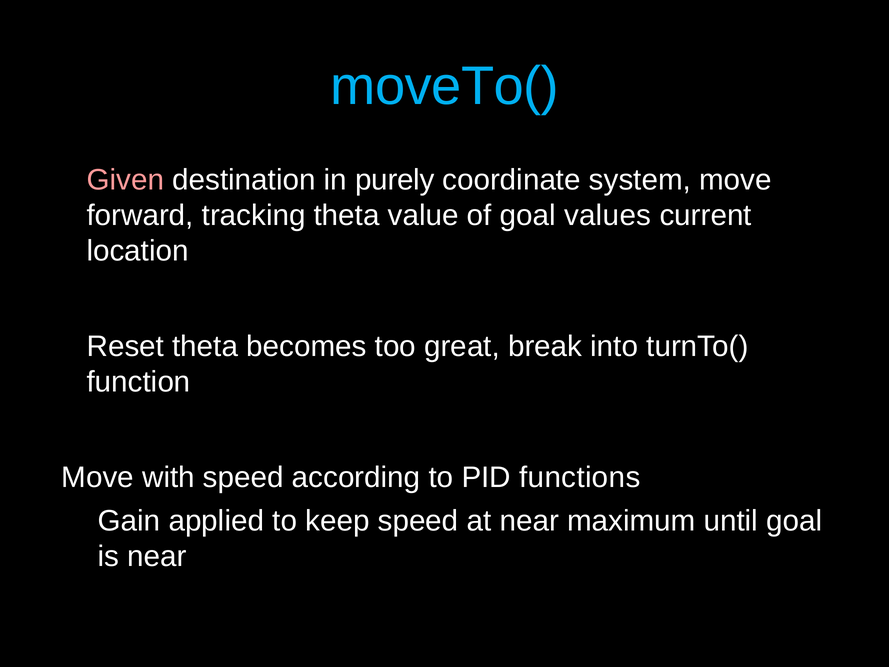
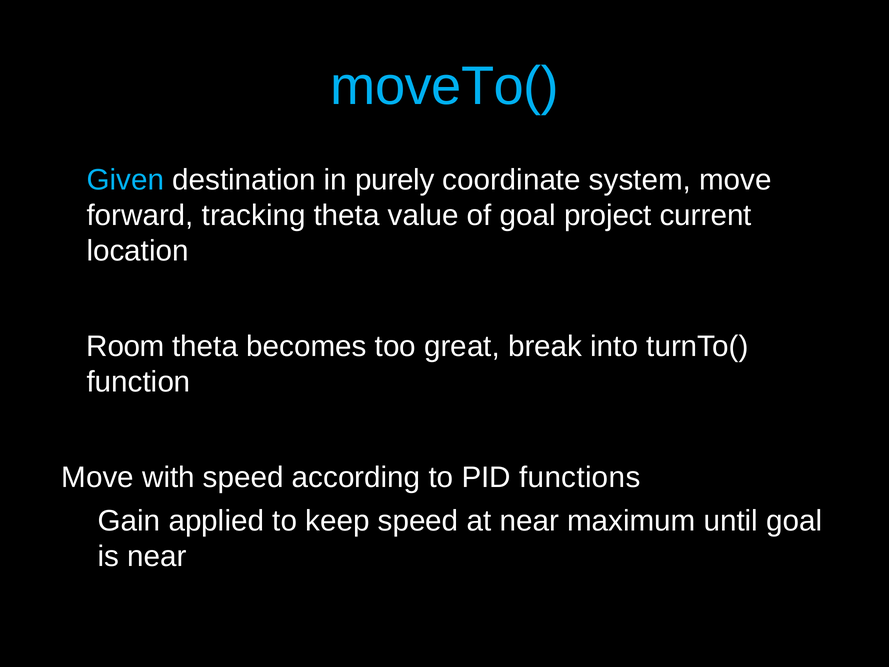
Given colour: pink -> light blue (125, 180)
values: values -> project (608, 215)
Reset: Reset -> Room (126, 346)
